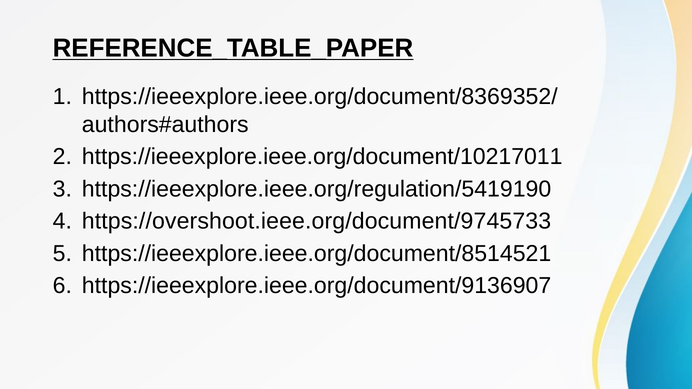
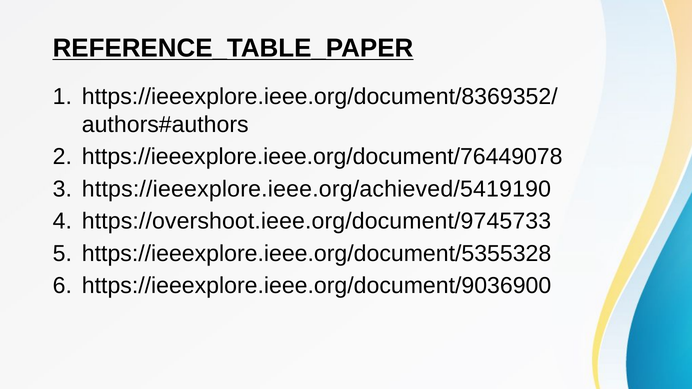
https://ieeexplore.ieee.org/document/10217011: https://ieeexplore.ieee.org/document/10217011 -> https://ieeexplore.ieee.org/document/76449078 (322, 157)
https://ieeexplore.ieee.org/regulation/5419190: https://ieeexplore.ieee.org/regulation/5419190 -> https://ieeexplore.ieee.org/achieved/5419190 (316, 189)
https://ieeexplore.ieee.org/document/8514521: https://ieeexplore.ieee.org/document/8514521 -> https://ieeexplore.ieee.org/document/5355328 (317, 254)
https://ieeexplore.ieee.org/document/9136907: https://ieeexplore.ieee.org/document/9136907 -> https://ieeexplore.ieee.org/document/9036900 (317, 286)
